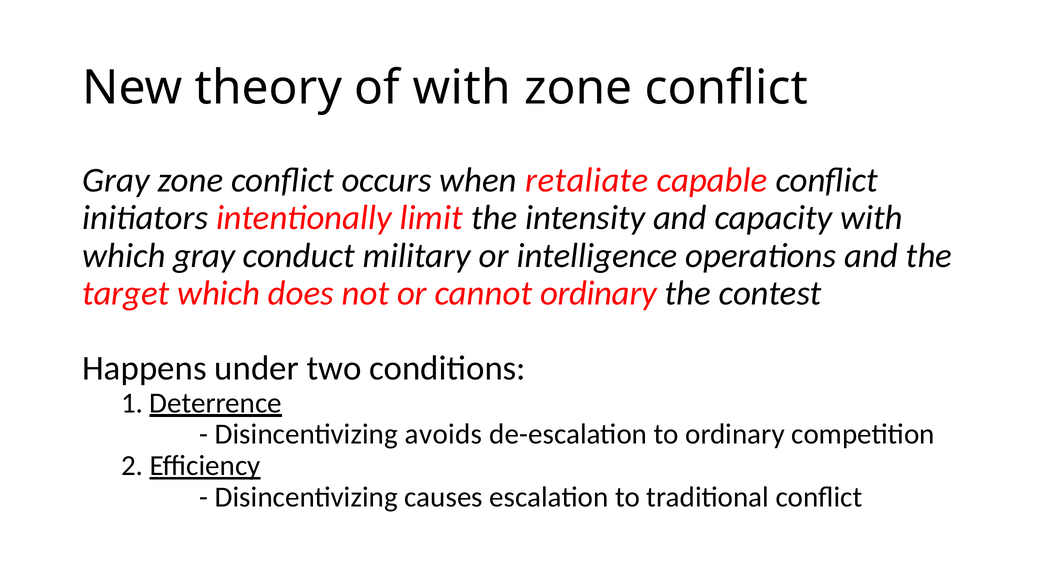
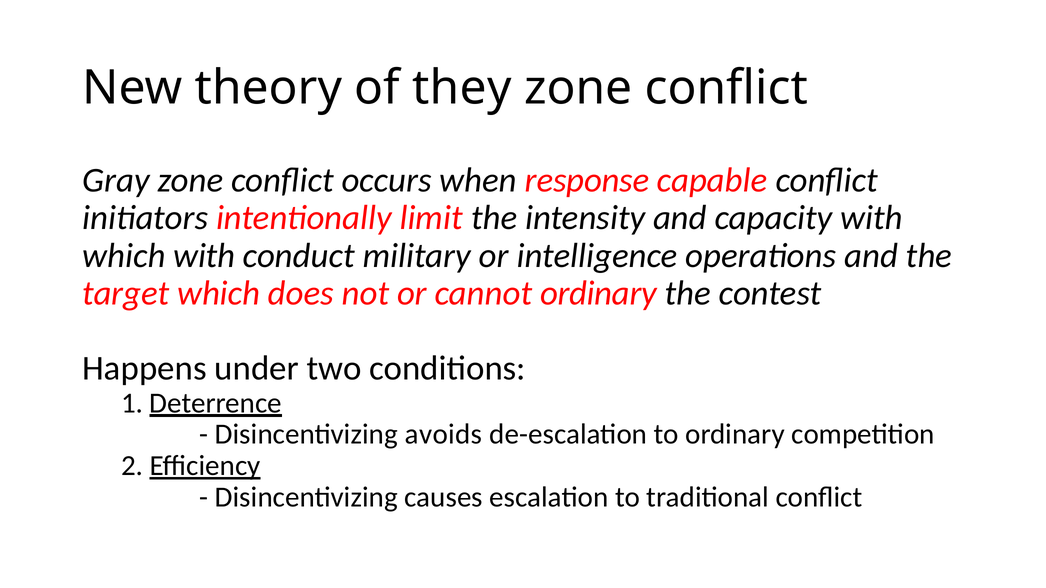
of with: with -> they (462, 88)
retaliate: retaliate -> response (587, 180)
which gray: gray -> with (204, 256)
